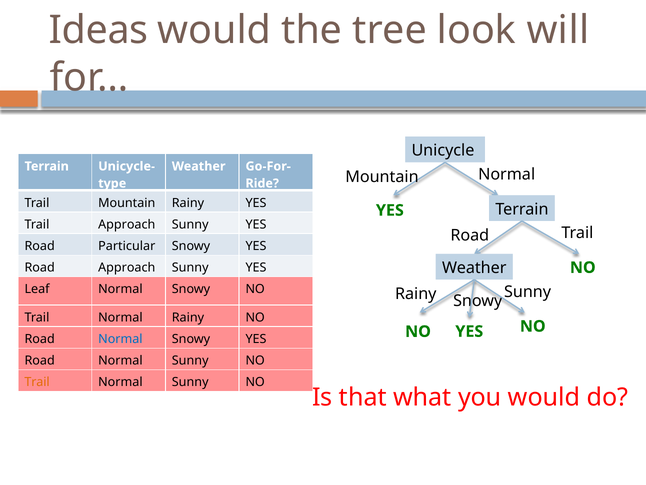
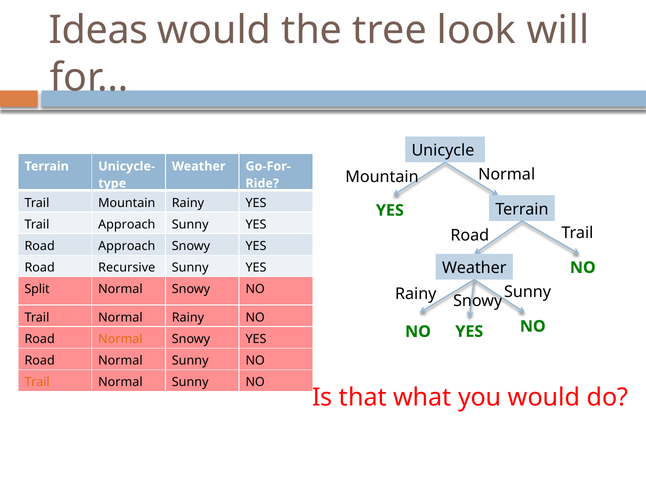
Road Particular: Particular -> Approach (127, 246)
Road Approach: Approach -> Recursive (127, 267)
Leaf: Leaf -> Split (37, 289)
Normal colour: blue -> orange (120, 339)
